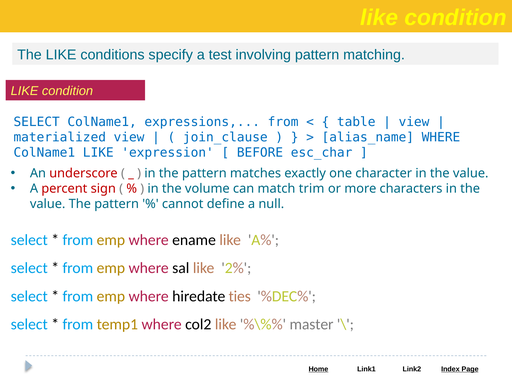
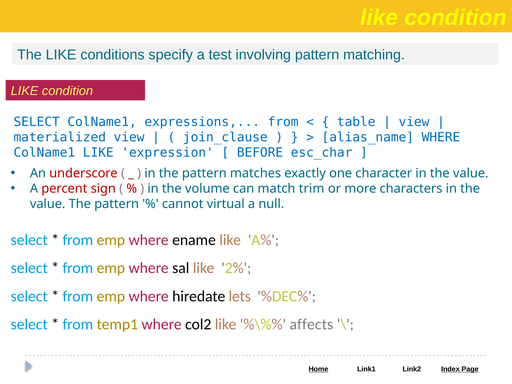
define: define -> virtual (226, 204)
ties: ties -> lets (240, 296)
master: master -> affects (311, 324)
